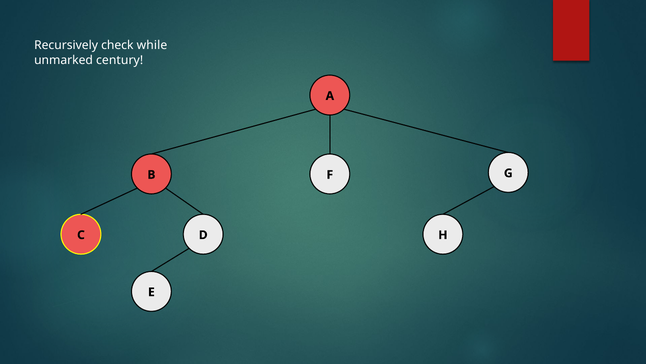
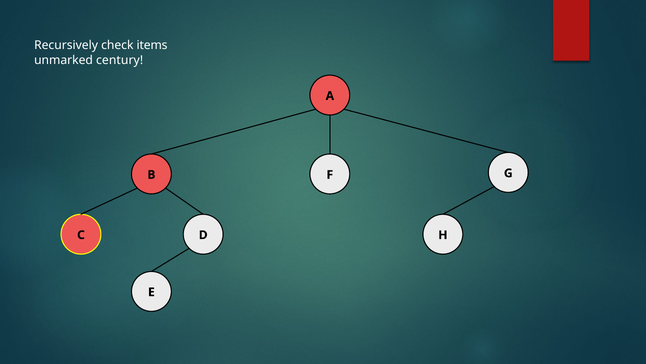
while: while -> items (152, 45)
